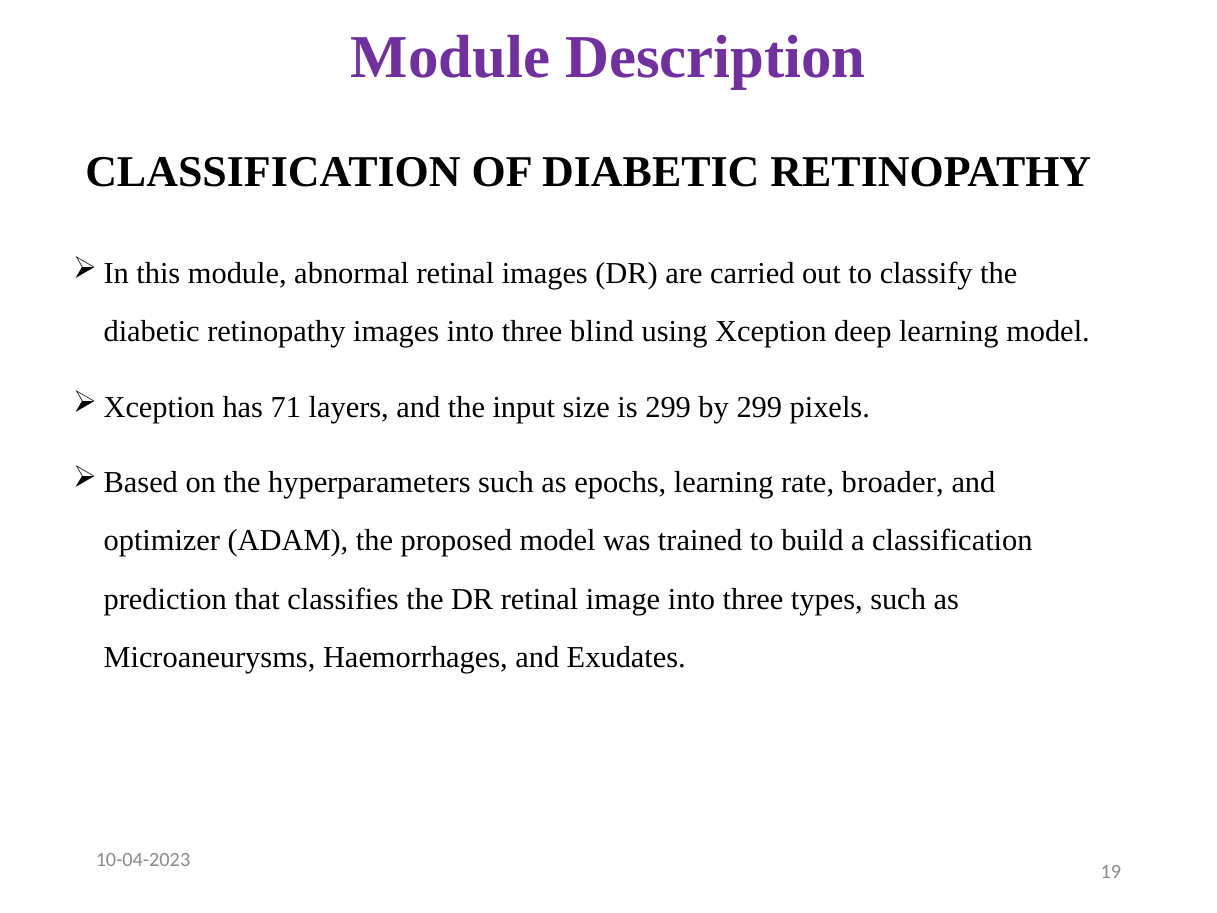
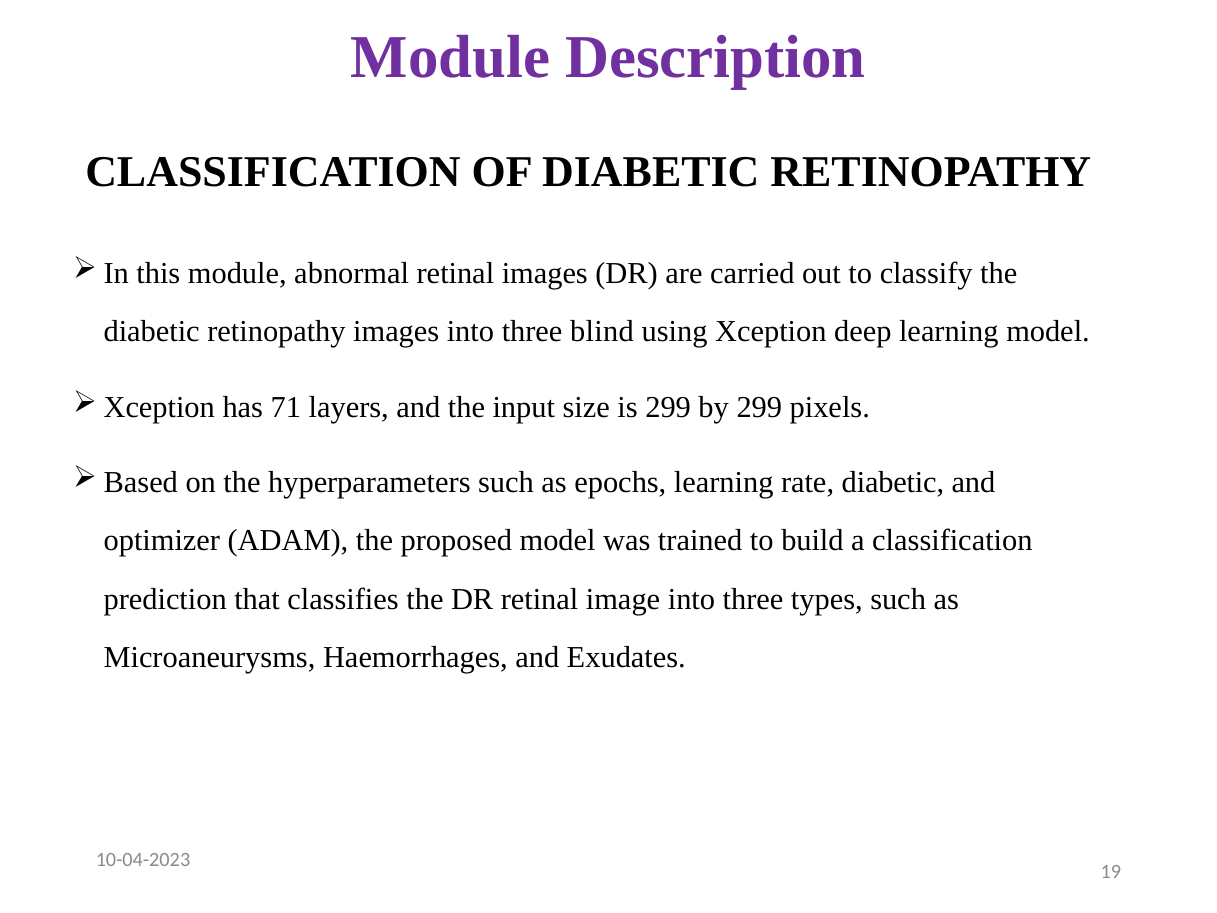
rate broader: broader -> diabetic (893, 482)
